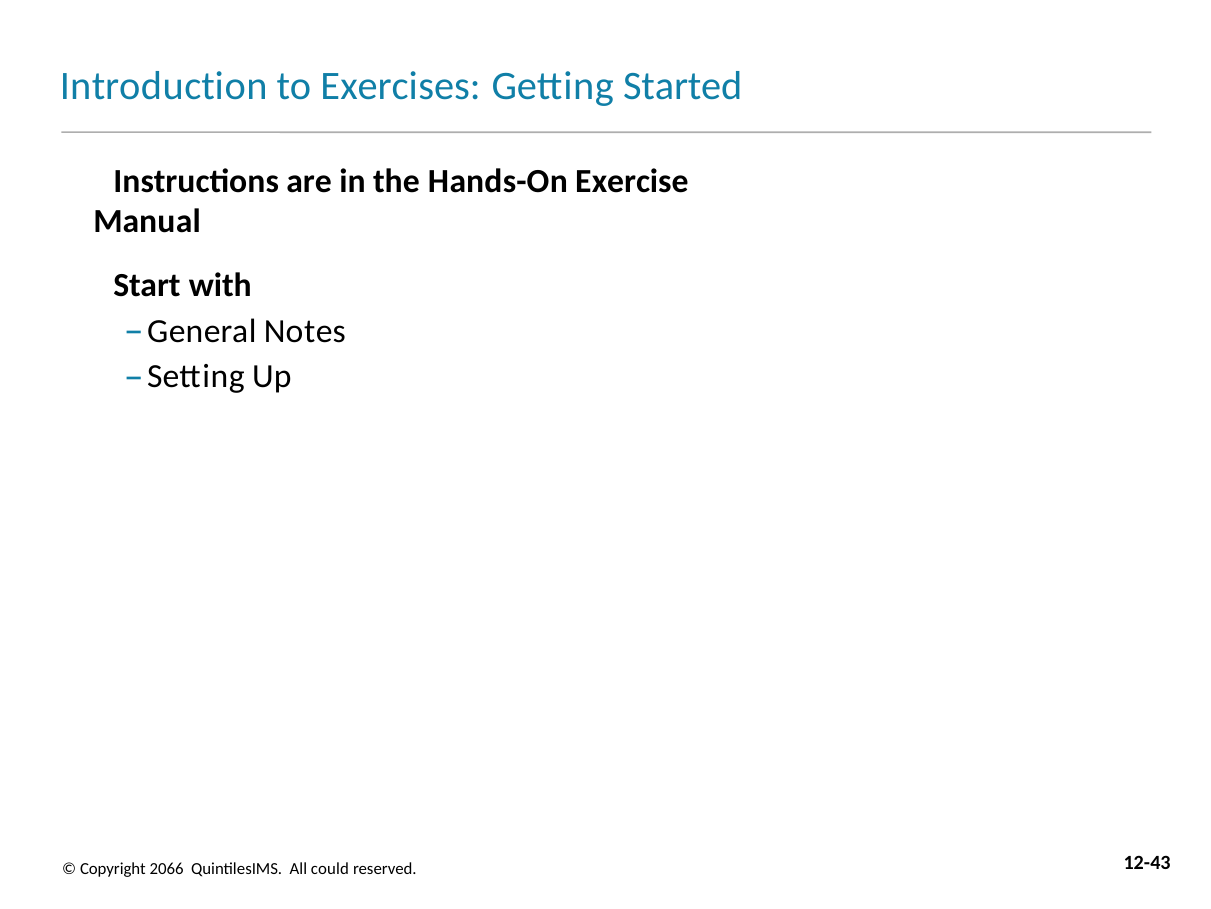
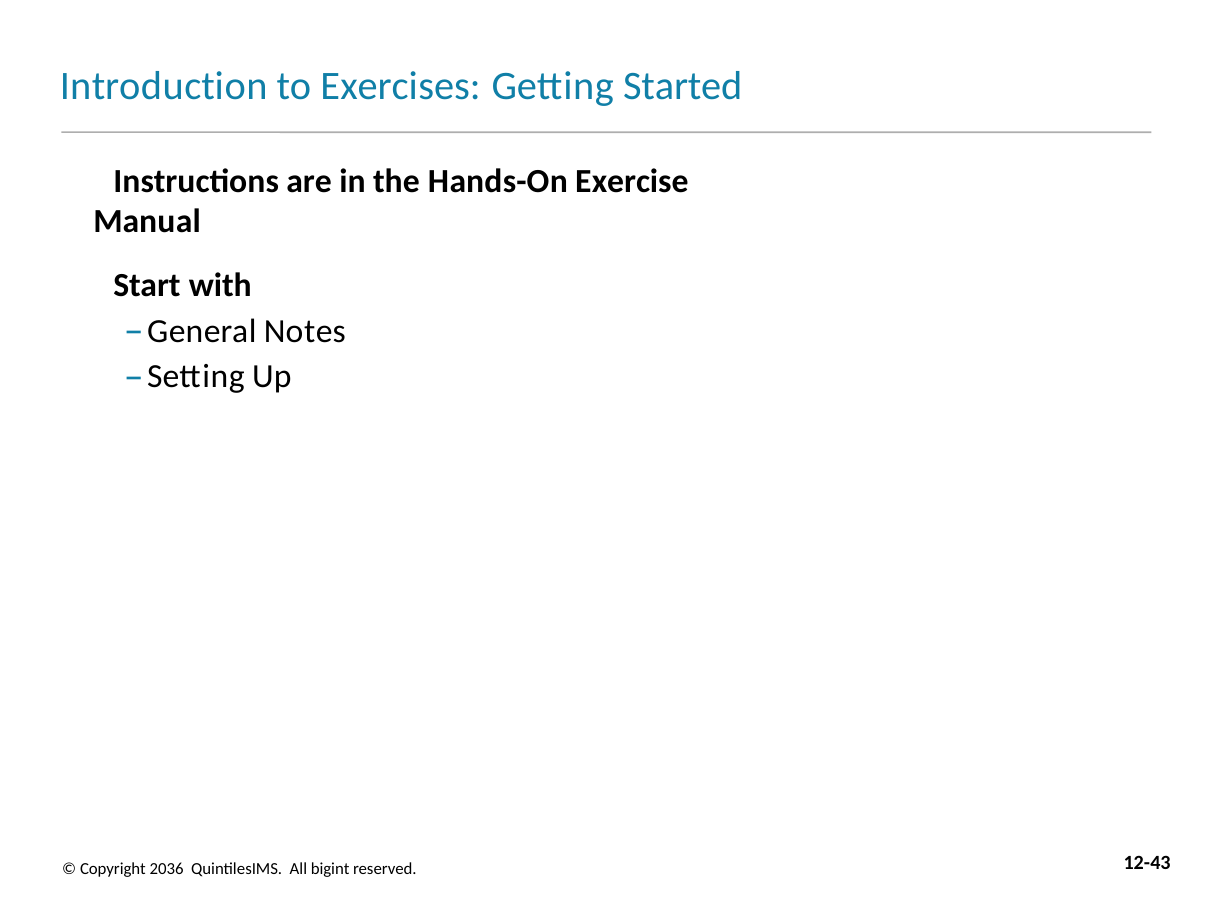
2066: 2066 -> 2036 (167, 869)
could: could -> bigint (330, 869)
